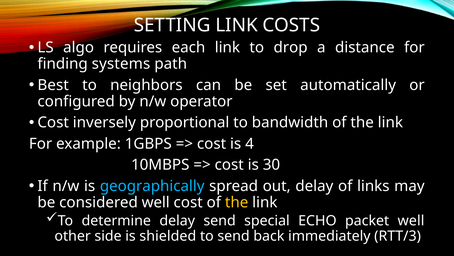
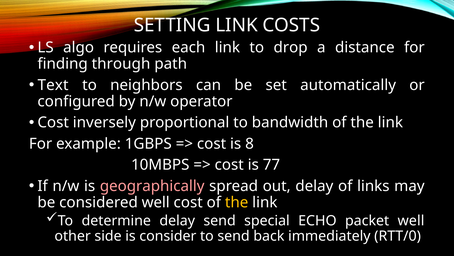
systems: systems -> through (121, 64)
Best: Best -> Text (53, 85)
4: 4 -> 8 (249, 143)
30: 30 -> 77 (271, 165)
geographically colour: light blue -> pink (152, 186)
shielded: shielded -> consider (168, 235)
RTT/3: RTT/3 -> RTT/0 (398, 235)
